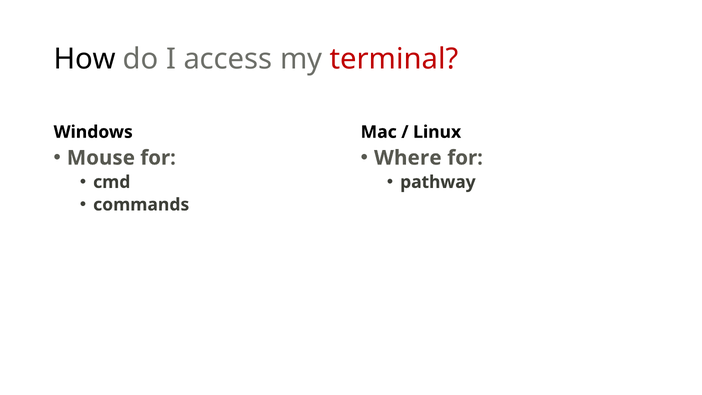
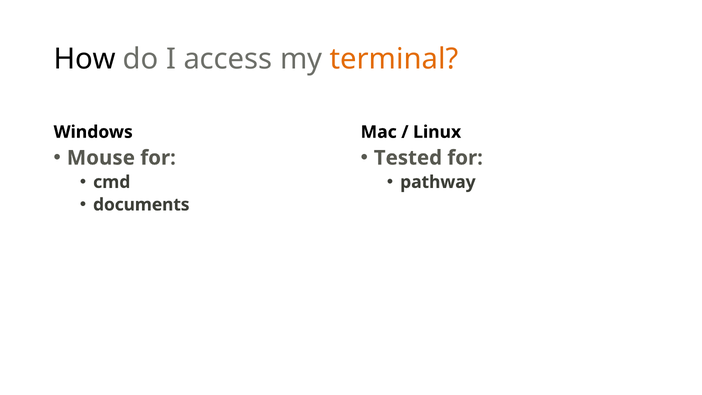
terminal colour: red -> orange (394, 59)
Where: Where -> Tested (408, 158)
commands: commands -> documents (141, 205)
